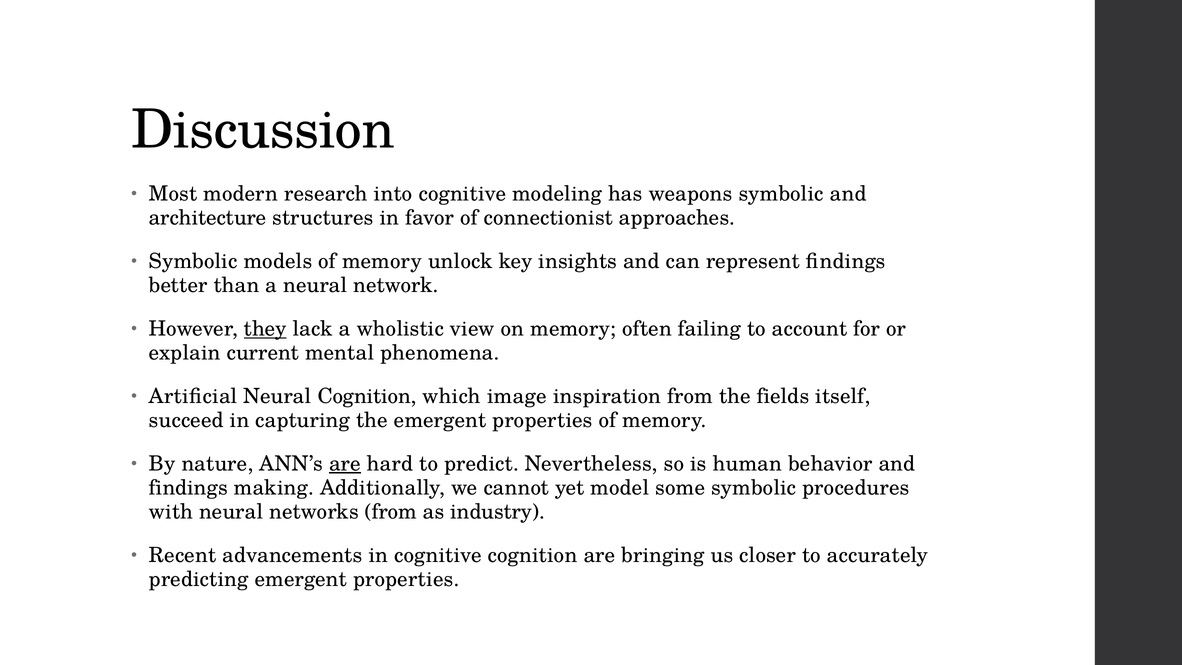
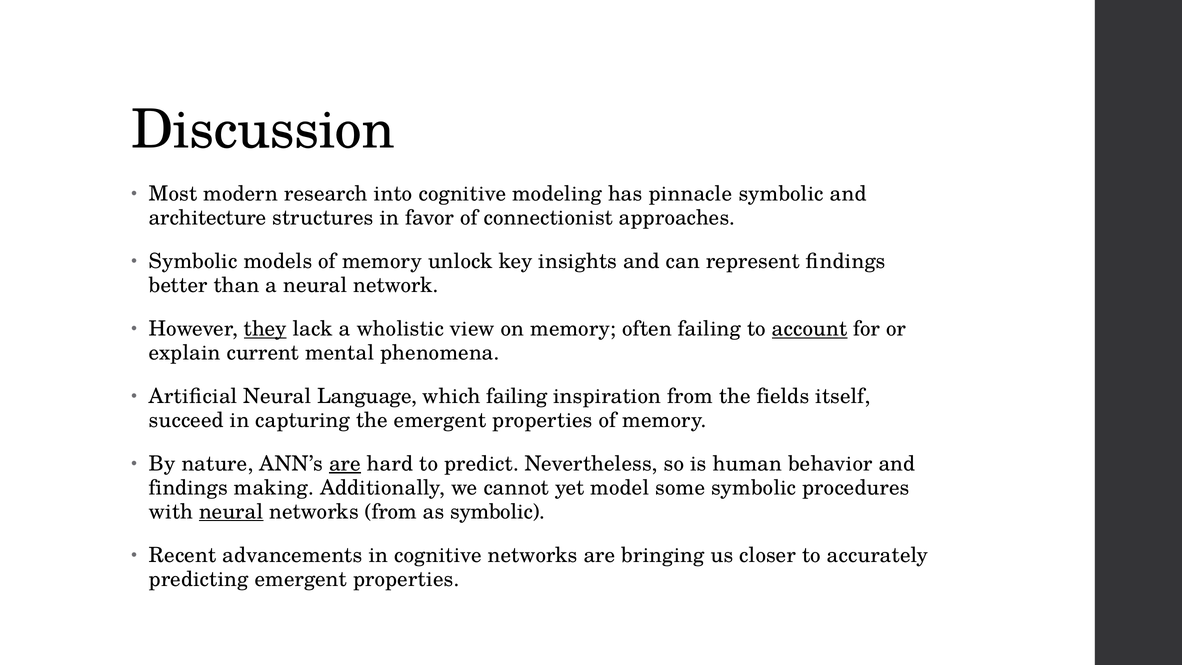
weapons: weapons -> pinnacle (690, 194)
account underline: none -> present (810, 329)
Neural Cognition: Cognition -> Language (367, 396)
which image: image -> failing (517, 396)
neural underline: none -> present (231, 512)
as industry: industry -> symbolic (498, 512)
cognitive cognition: cognition -> networks (533, 555)
